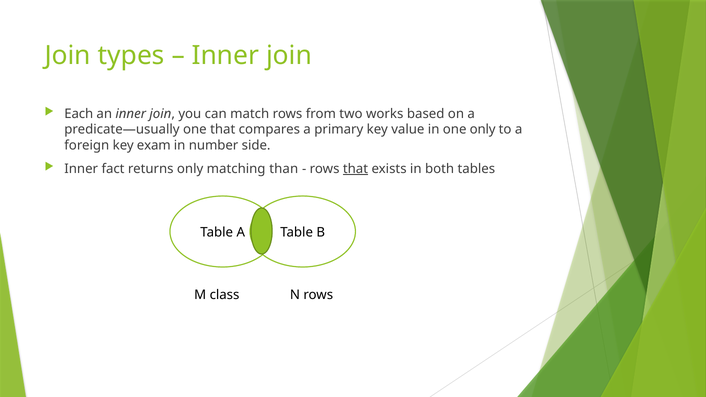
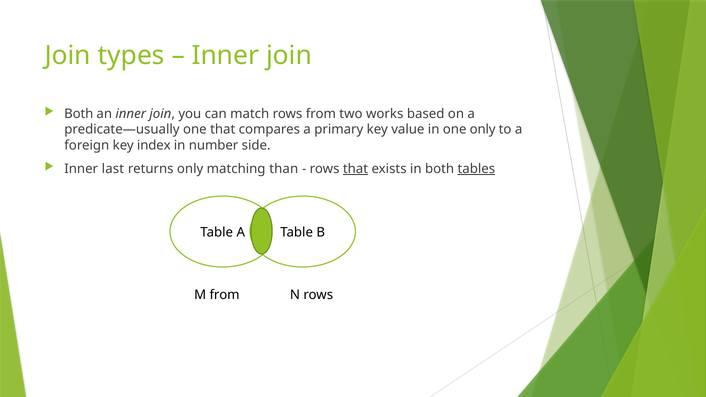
Each: Each -> Both (79, 114)
exam: exam -> index (154, 145)
fact: fact -> last (113, 169)
tables underline: none -> present (476, 169)
M class: class -> from (225, 295)
